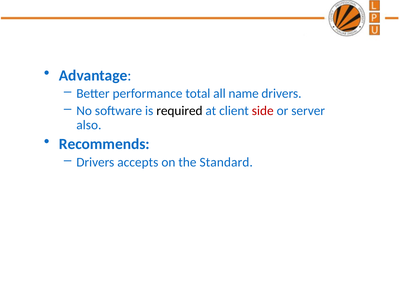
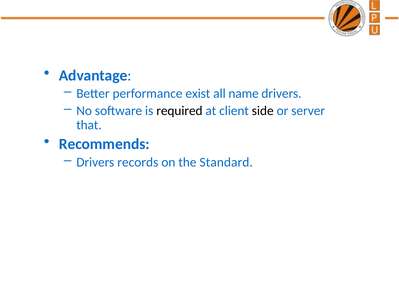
total: total -> exist (198, 94)
side colour: red -> black (263, 111)
also: also -> that (89, 125)
accepts: accepts -> records (138, 162)
